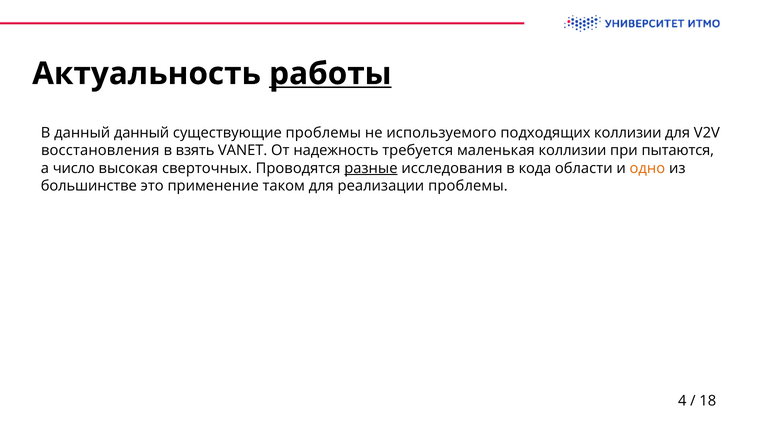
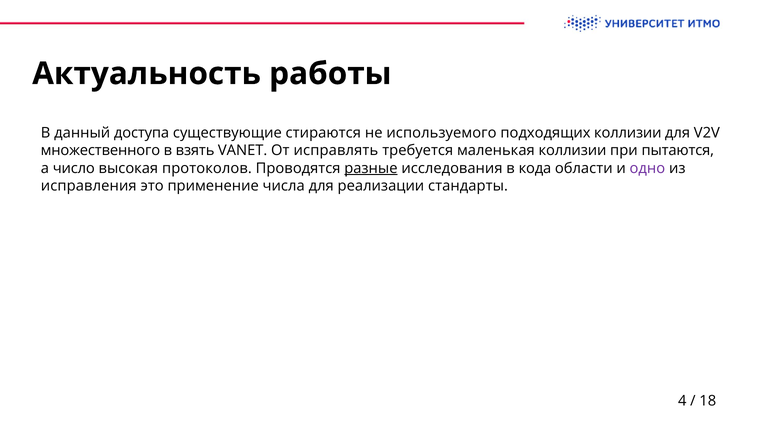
работы underline: present -> none (330, 74)
данный данный: данный -> доступа (142, 133)
существующие проблемы: проблемы -> стираются (323, 133)
восстановления: восстановления -> множественного (100, 151)
надежность: надежность -> исправлять (336, 151)
сверточных: сверточных -> протоколов (207, 168)
одно colour: orange -> purple (647, 168)
большинстве: большинстве -> исправления (89, 186)
таком: таком -> числа (284, 186)
реализации проблемы: проблемы -> стандарты (468, 186)
